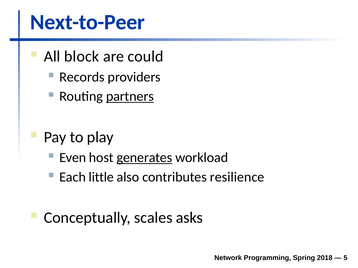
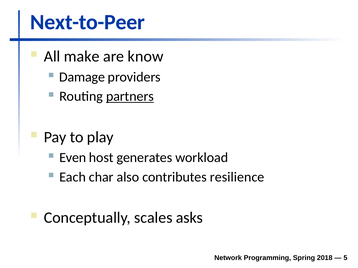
block: block -> make (82, 57)
could: could -> know (146, 57)
Records: Records -> Damage (82, 77)
generates underline: present -> none (144, 158)
little: little -> char (101, 177)
